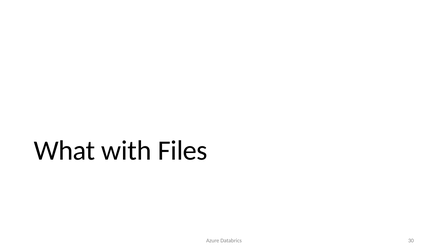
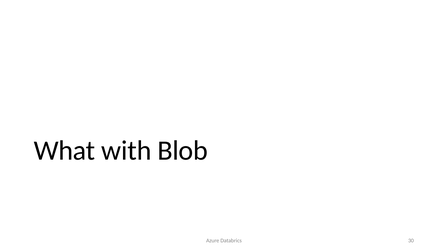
Files: Files -> Blob (183, 151)
